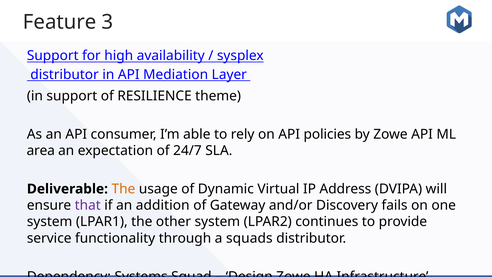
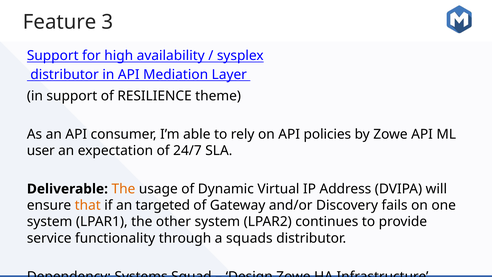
area: area -> user (41, 151)
that colour: purple -> orange (88, 205)
addition: addition -> targeted (163, 205)
